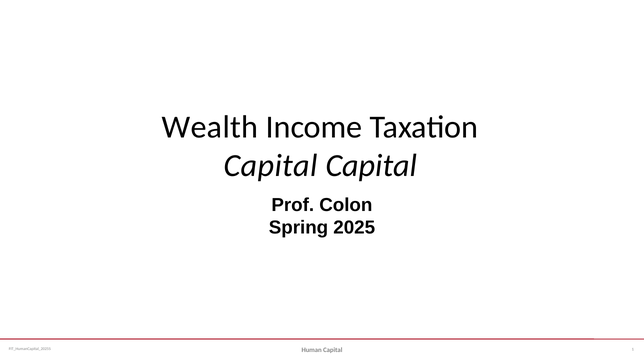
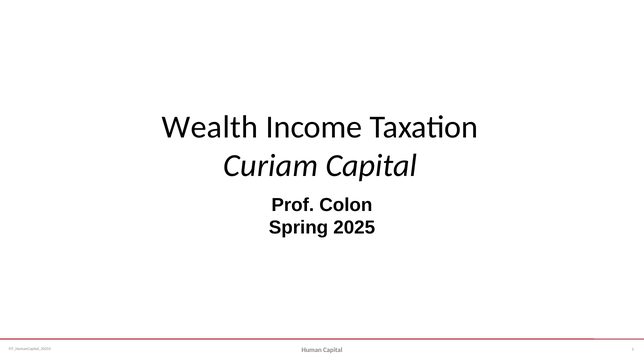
Capital: Capital -> Curiam (271, 166)
